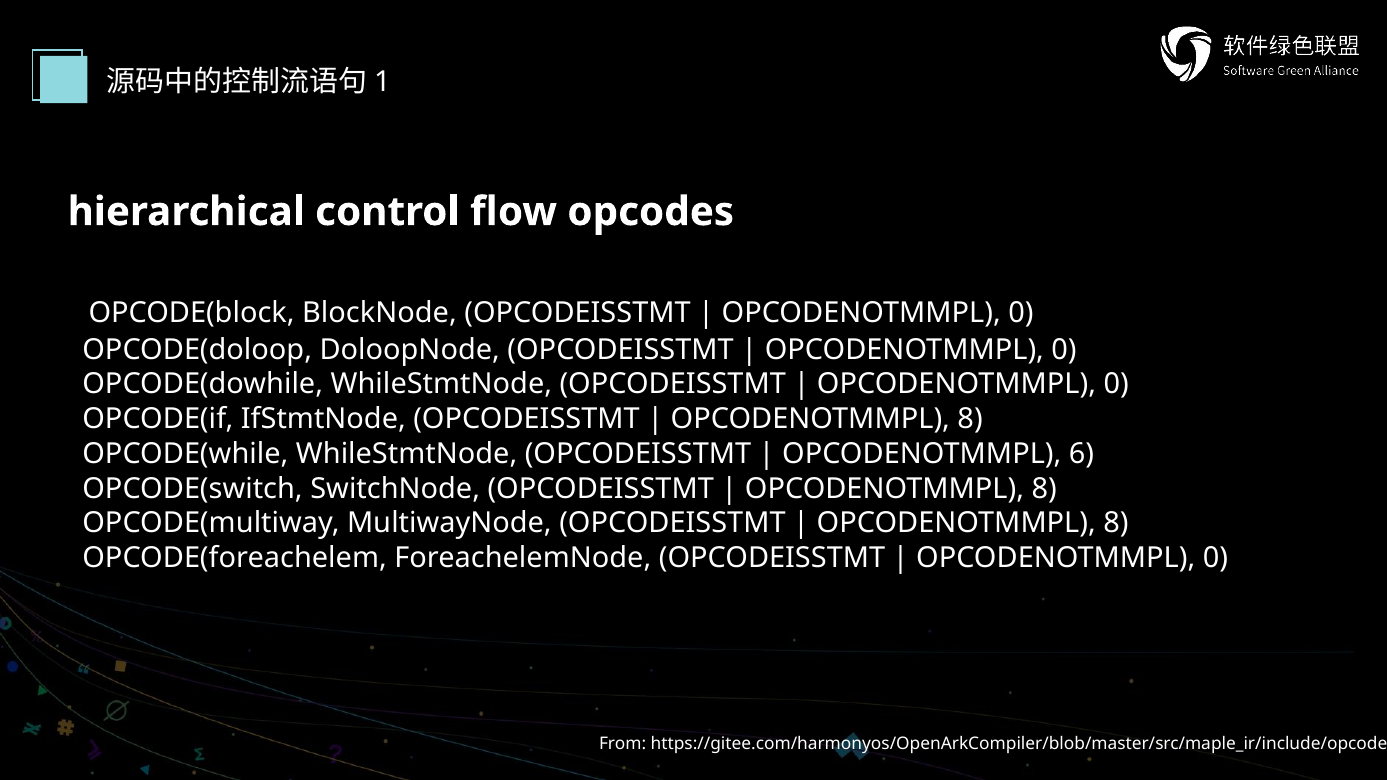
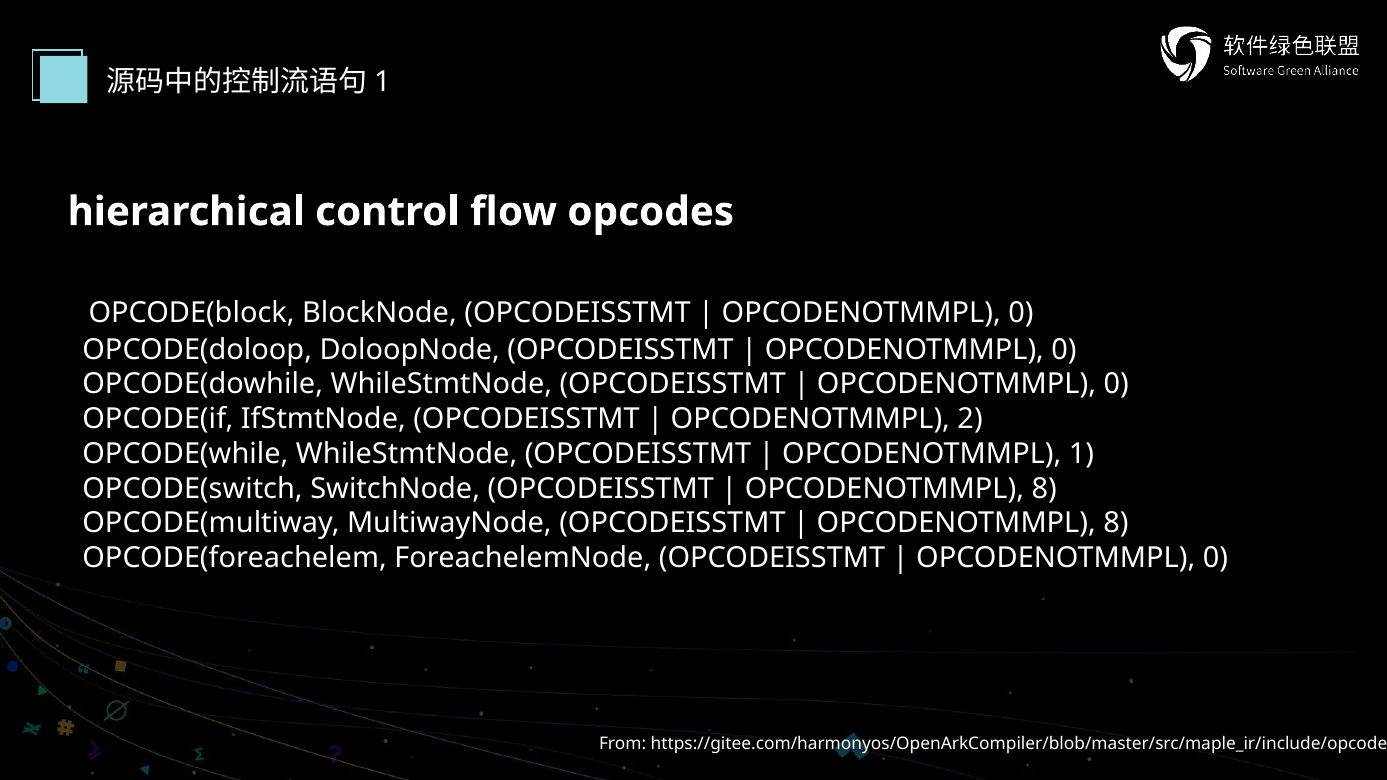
8: 8 -> 2 (970, 419)
OPCODENOTMMPL 6: 6 -> 1 (1082, 454)
